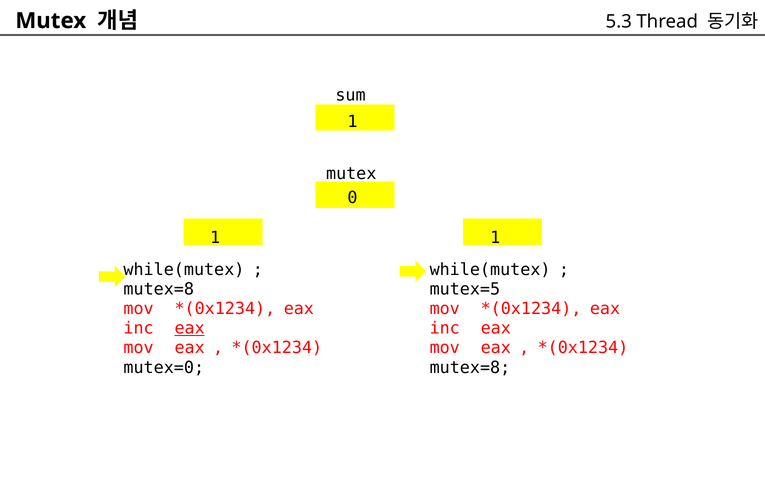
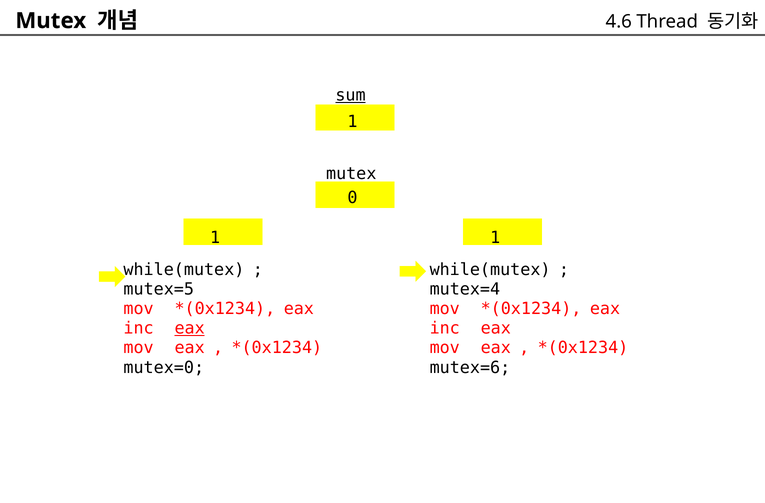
5.3: 5.3 -> 4.6 (619, 22)
sum underline: none -> present (351, 95)
mutex=8: mutex=8 -> mutex=5 (159, 289)
mutex=5: mutex=5 -> mutex=4 (465, 289)
mutex=8: mutex=8 -> mutex=6 (470, 367)
